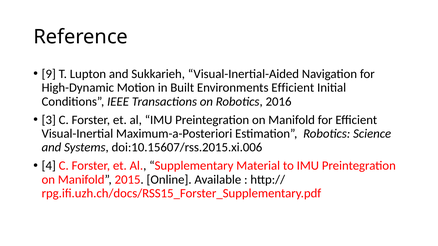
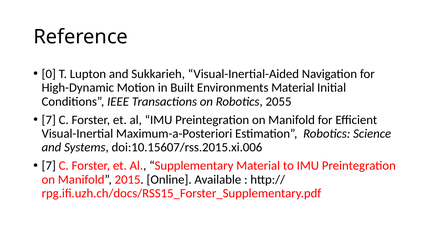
9: 9 -> 0 (49, 74)
Environments Efficient: Efficient -> Material (293, 88)
2016: 2016 -> 2055 (279, 102)
3: 3 -> 7 (49, 120)
4: 4 -> 7 (49, 166)
